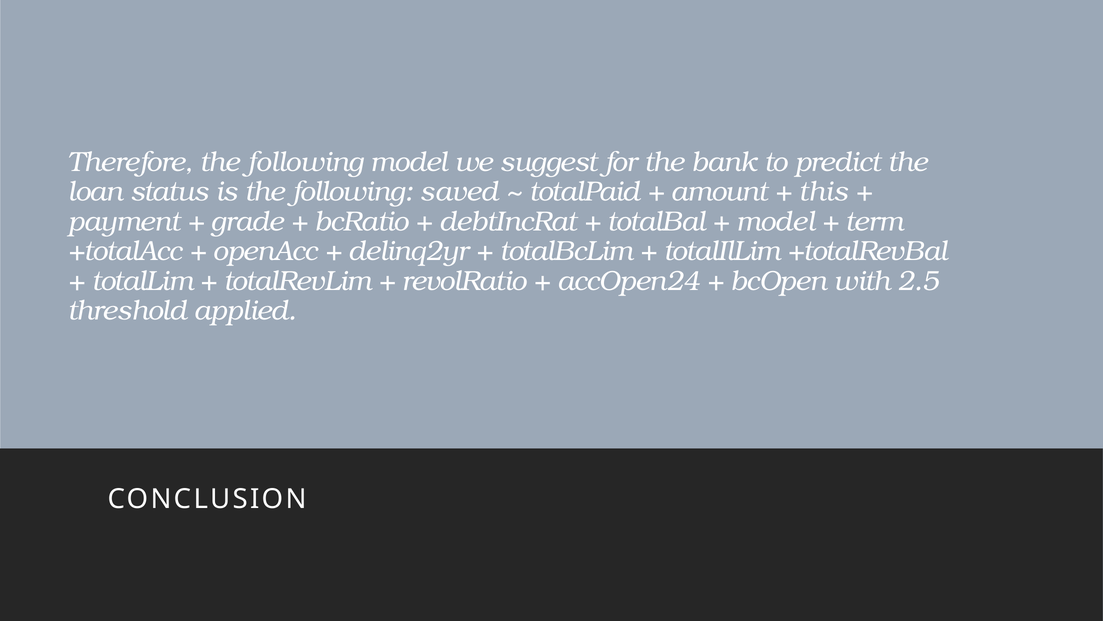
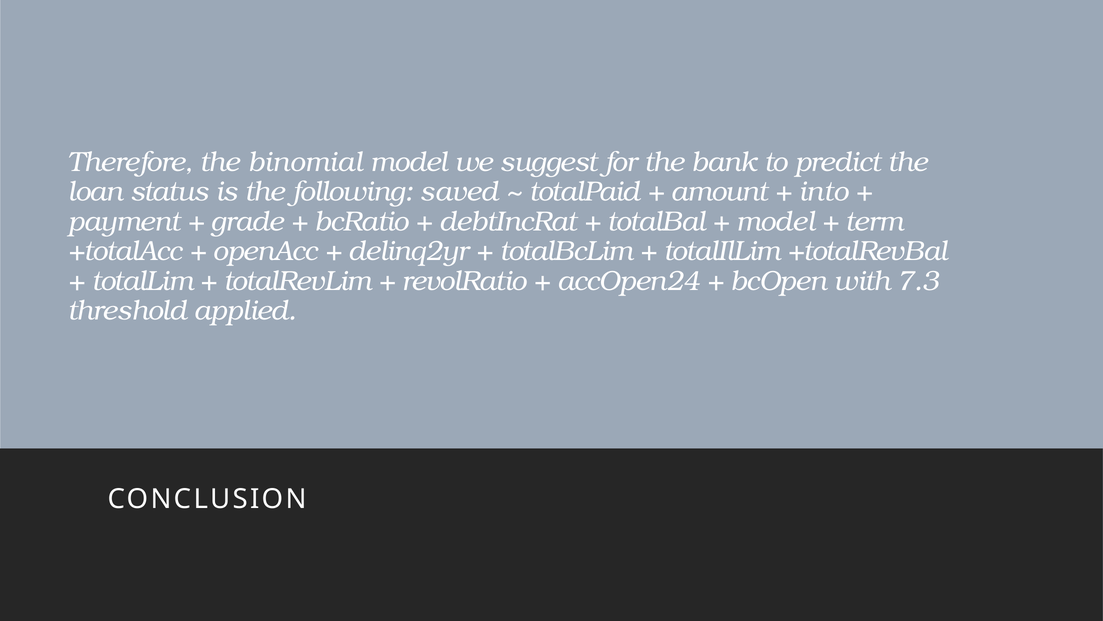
Therefore the following: following -> binomial (305, 162)
this: this -> into (823, 192)
2.5: 2.5 -> 7.3 (918, 281)
